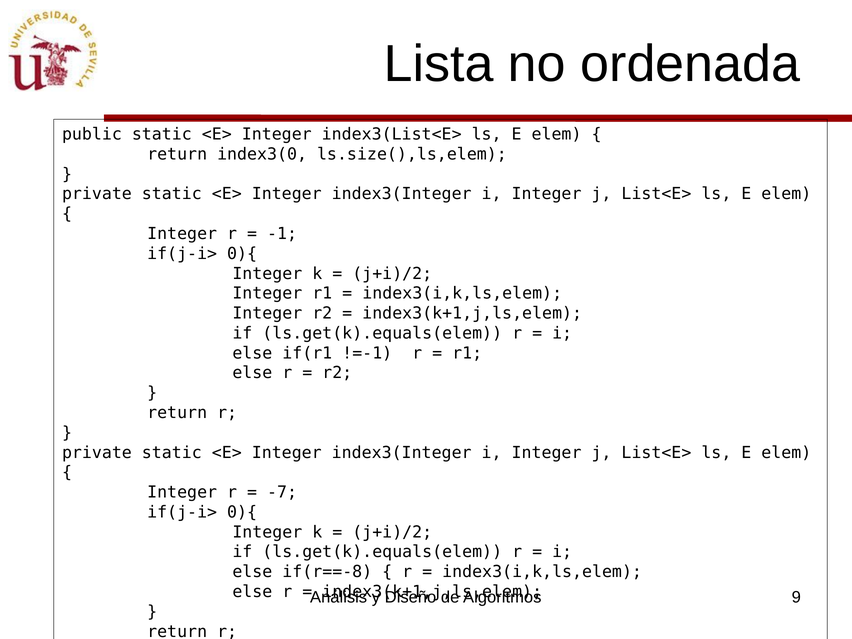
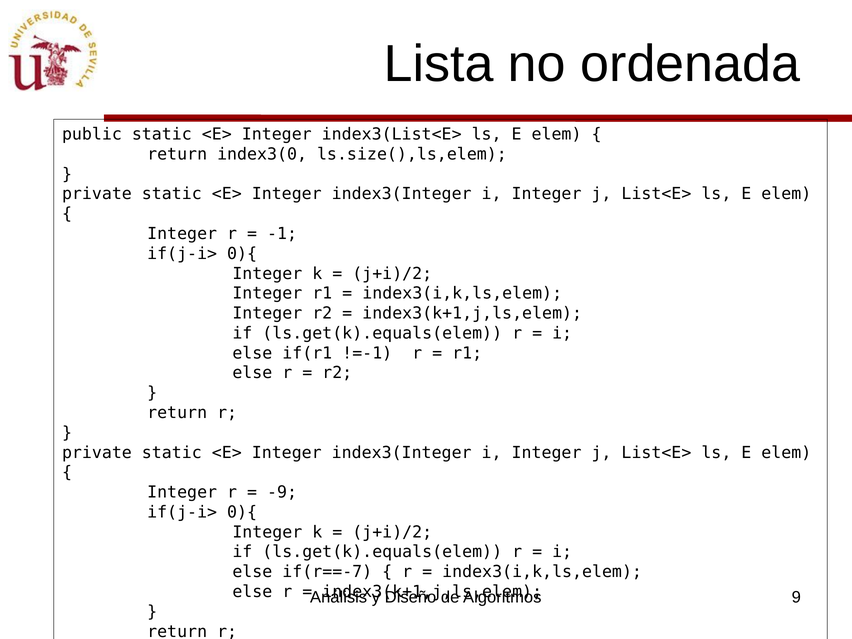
-7: -7 -> -9 (282, 492)
if(r==-8: if(r==-8 -> if(r==-7 (327, 572)
